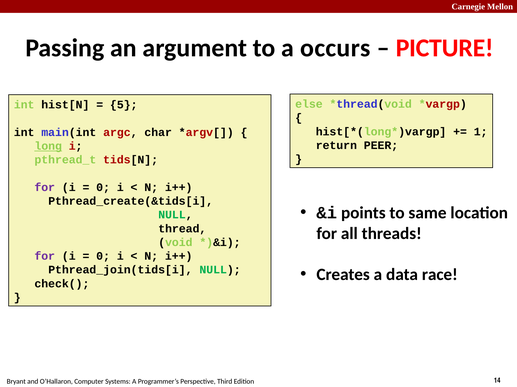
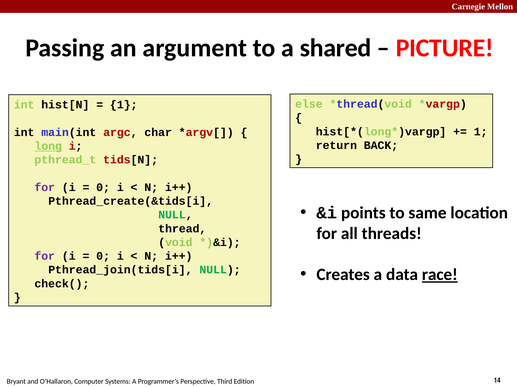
occurs: occurs -> shared (336, 48)
5: 5 -> 1 (124, 105)
PEER: PEER -> BACK (381, 146)
race underline: none -> present (440, 275)
